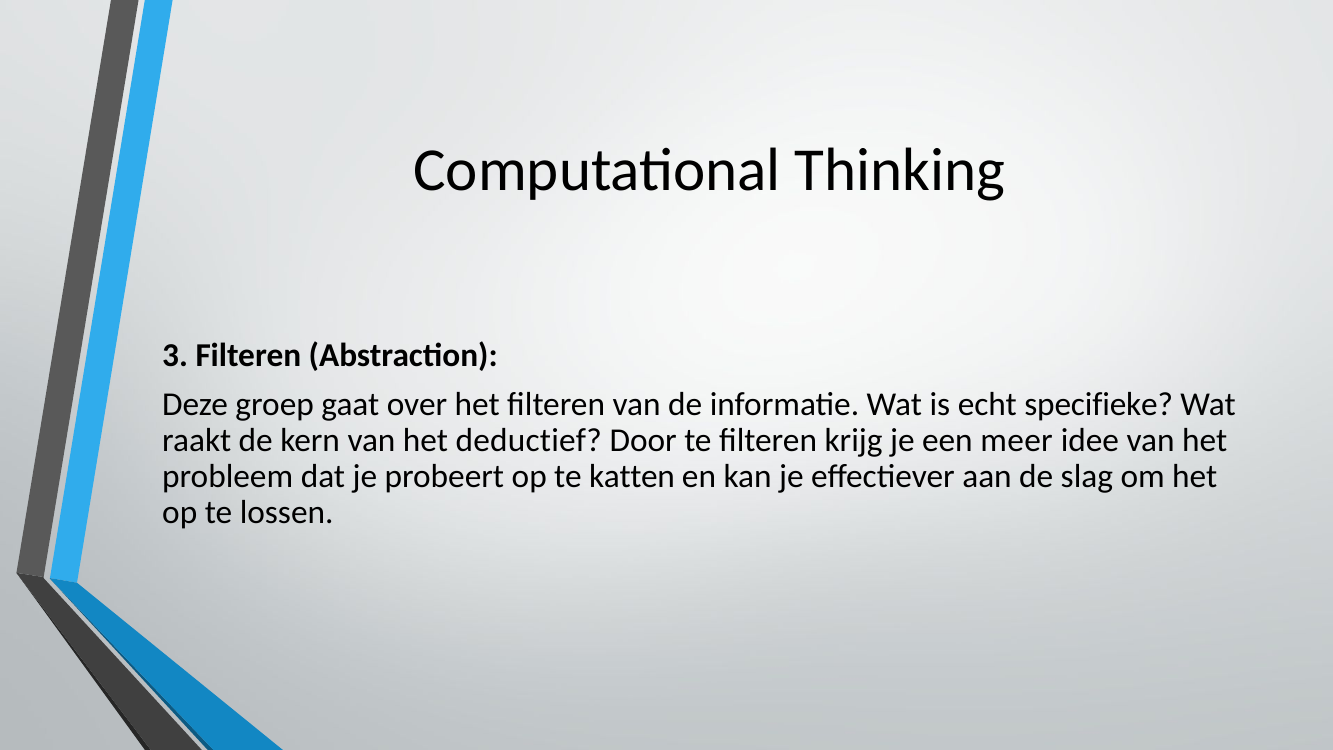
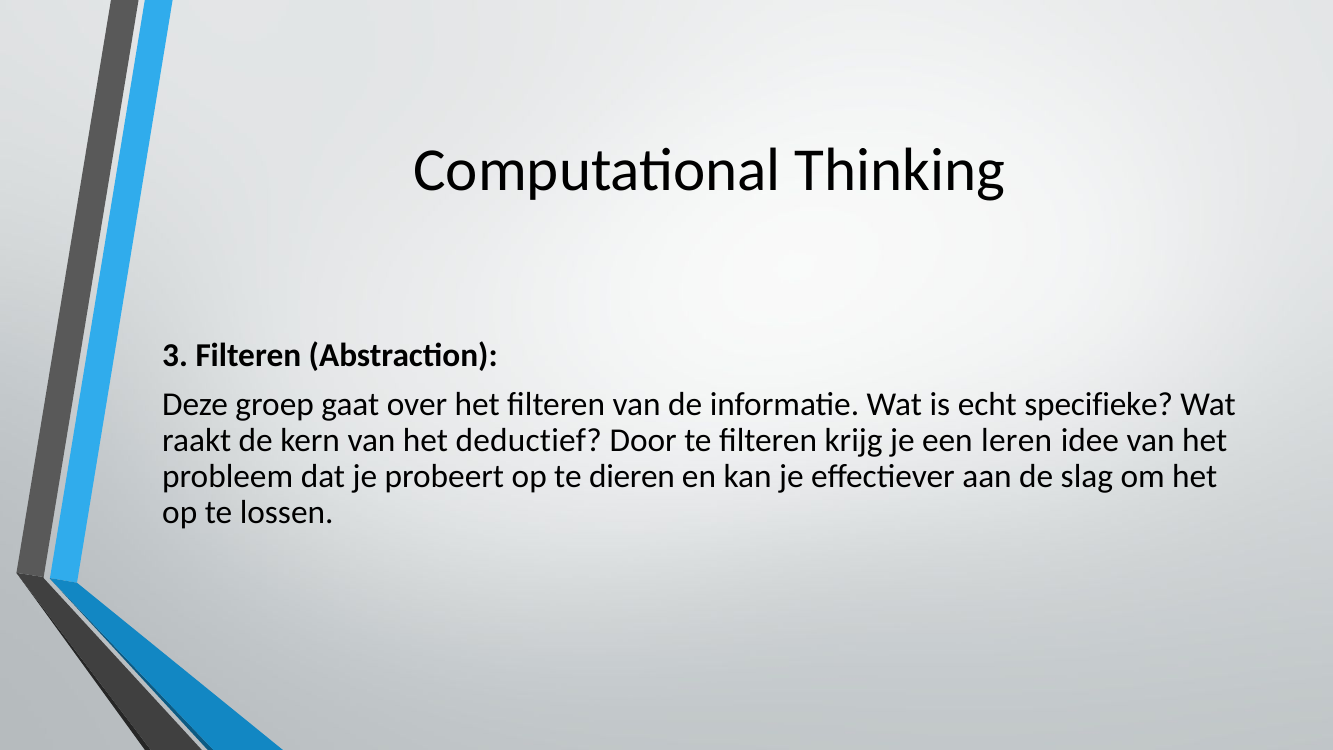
meer: meer -> leren (1017, 441)
katten: katten -> dieren (632, 477)
